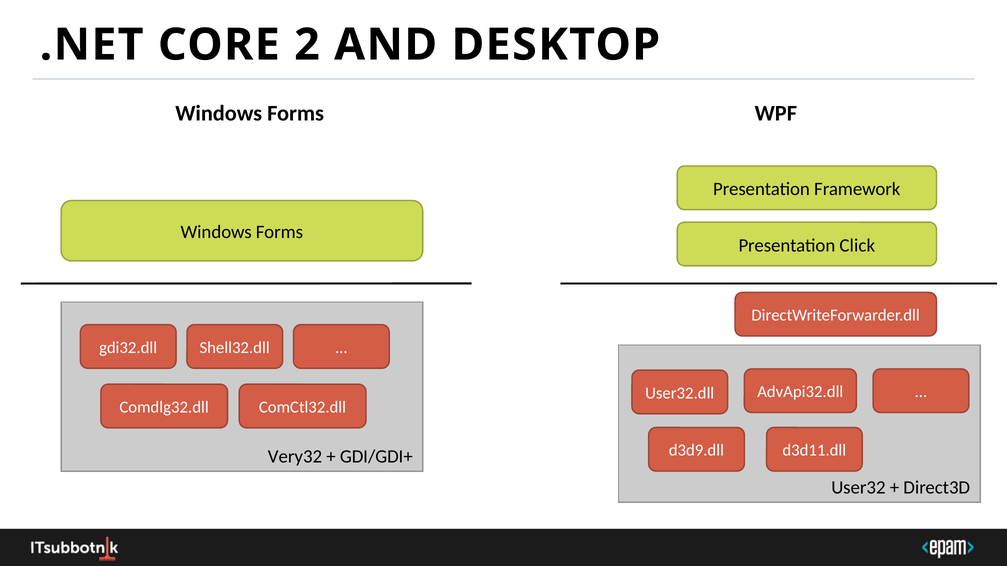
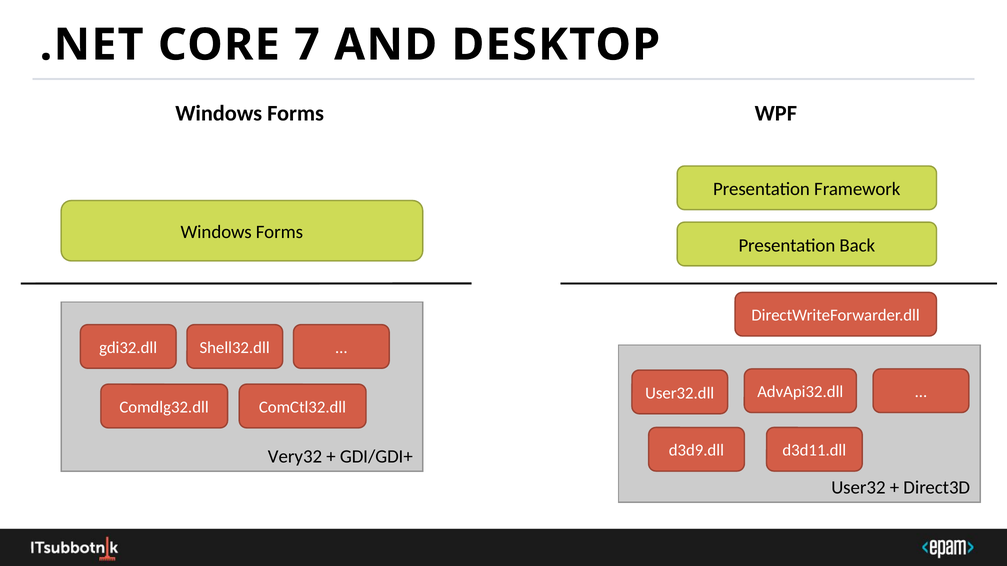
2: 2 -> 7 (307, 45)
Click: Click -> Back (857, 245)
